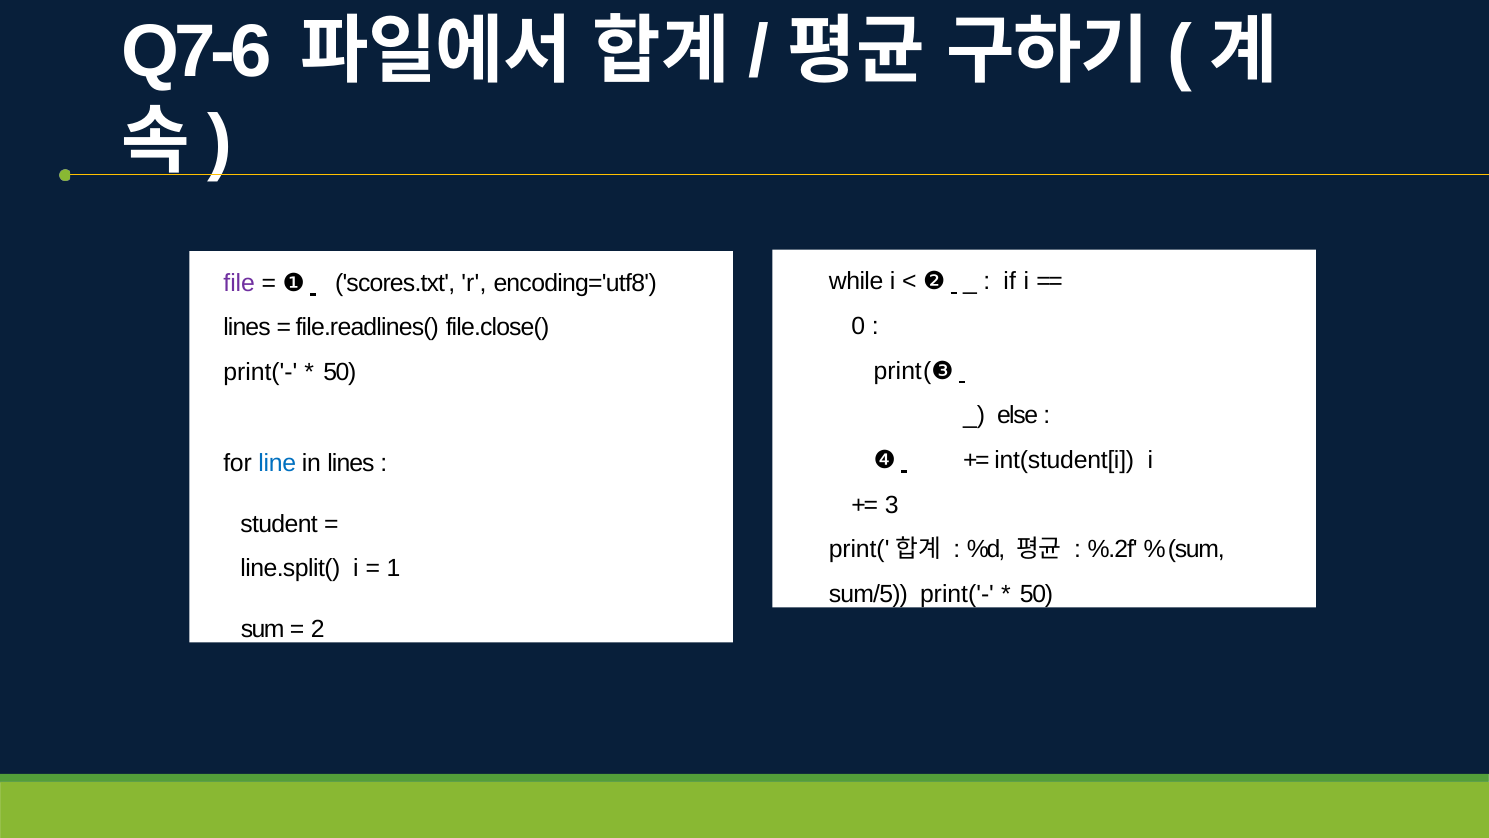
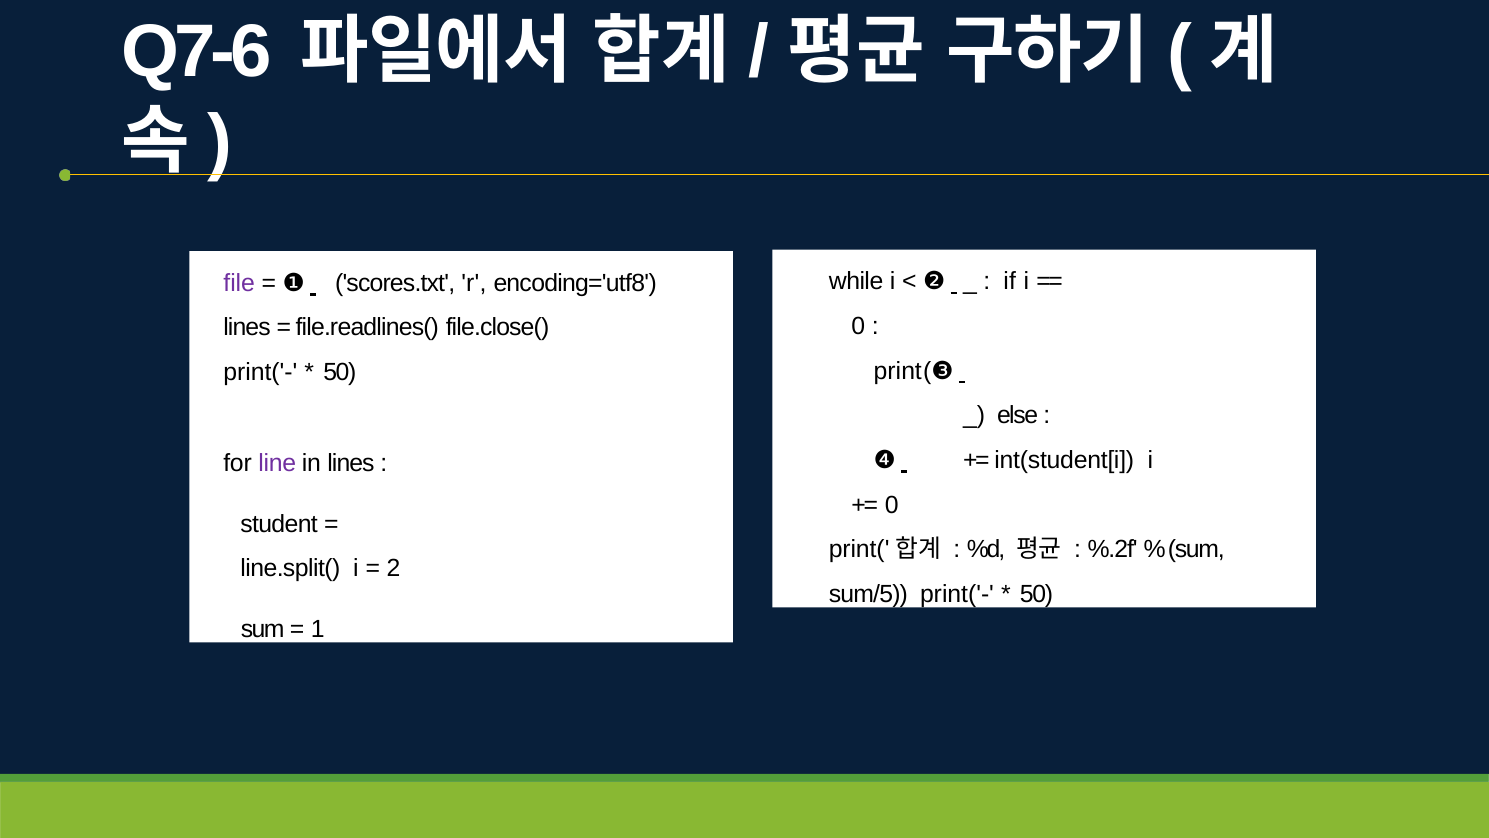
line colour: blue -> purple (277, 463)
3: 3 -> 0 (892, 505)
1: 1 -> 2 (394, 568)
2: 2 -> 1 (318, 629)
